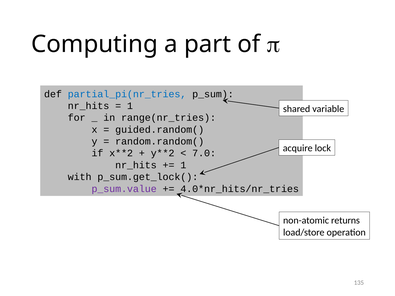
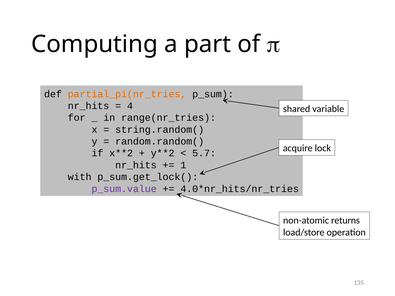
partial_pi(nr_tries colour: blue -> orange (127, 94)
1: 1 -> 4 (130, 106)
guided.random(: guided.random( -> string.random( (160, 130)
7.0: 7.0 -> 5.7 (204, 153)
